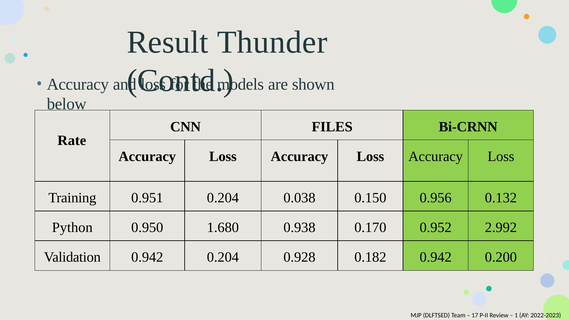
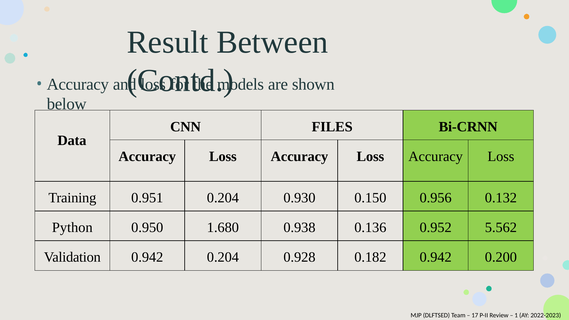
Thunder: Thunder -> Between (272, 42)
Rate: Rate -> Data (72, 141)
0.038: 0.038 -> 0.930 (299, 198)
0.170: 0.170 -> 0.136 (370, 228)
2.992: 2.992 -> 5.562 (501, 228)
